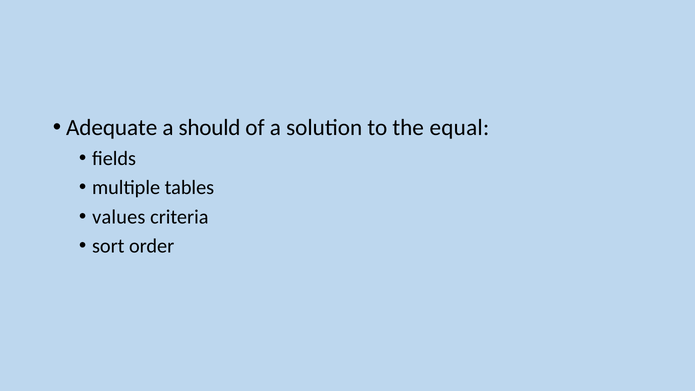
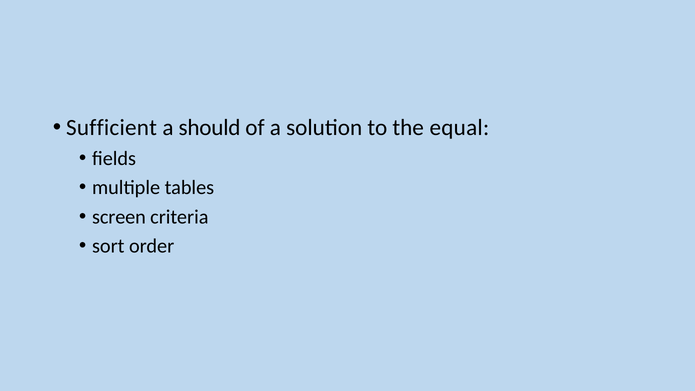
Adequate: Adequate -> Sufficient (112, 128)
values: values -> screen (119, 217)
